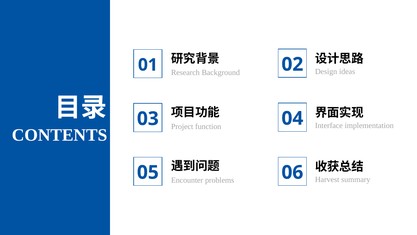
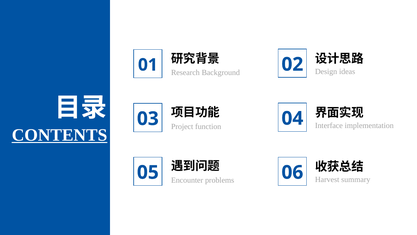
CONTENTS underline: none -> present (60, 135)
